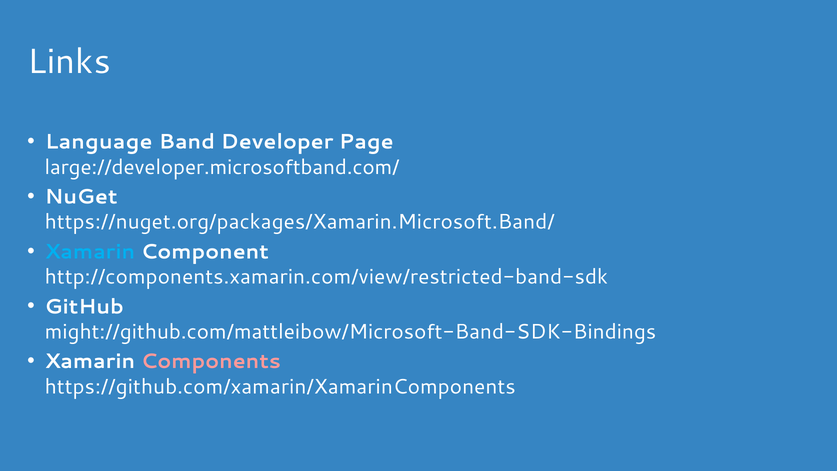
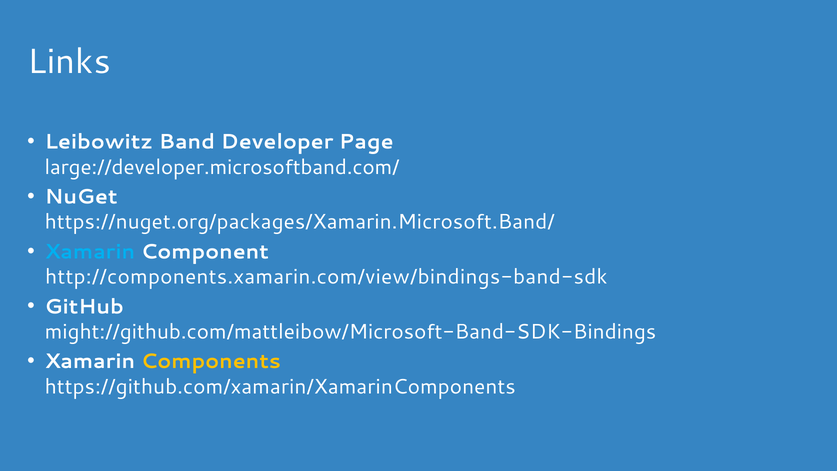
Language: Language -> Leibowitz (99, 142)
http://components.xamarin.com/view/restricted-band-sdk: http://components.xamarin.com/view/restricted-band-sdk -> http://components.xamarin.com/view/bindings-band-sdk (326, 277)
Components colour: pink -> yellow (211, 361)
